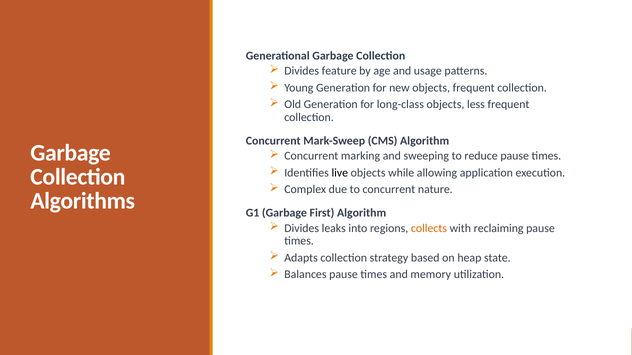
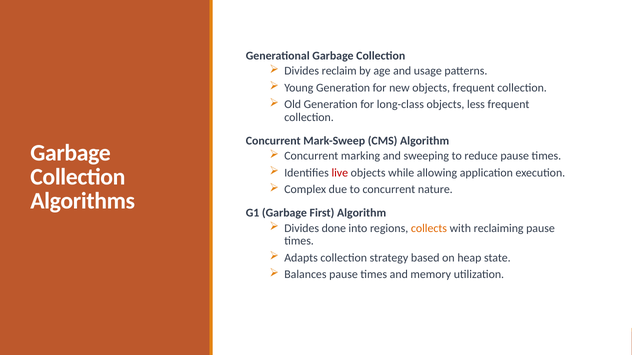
feature: feature -> reclaim (339, 71)
live colour: black -> red (340, 173)
leaks: leaks -> done (334, 229)
